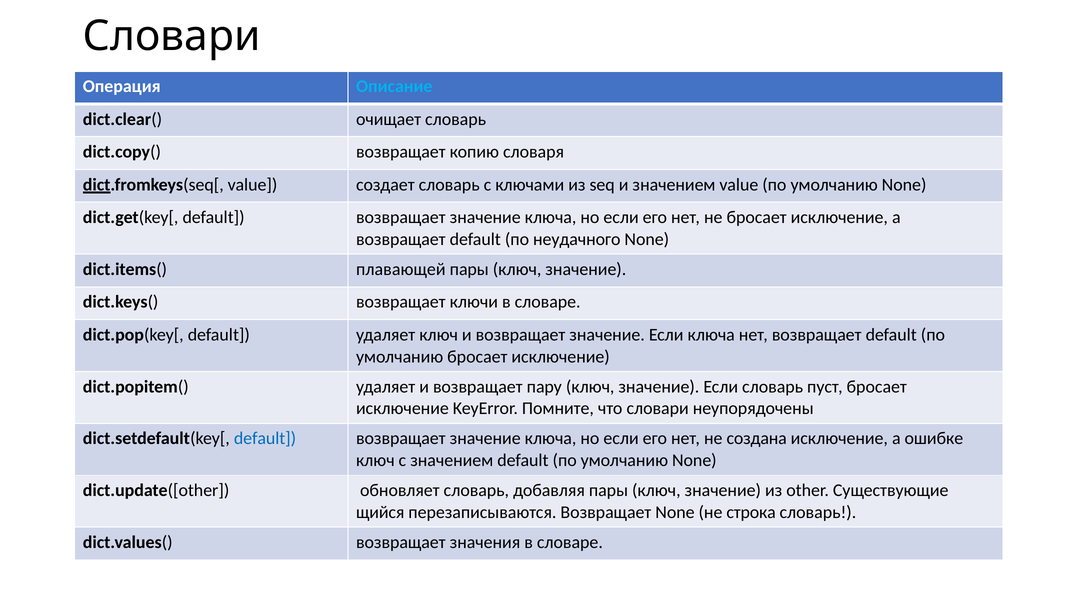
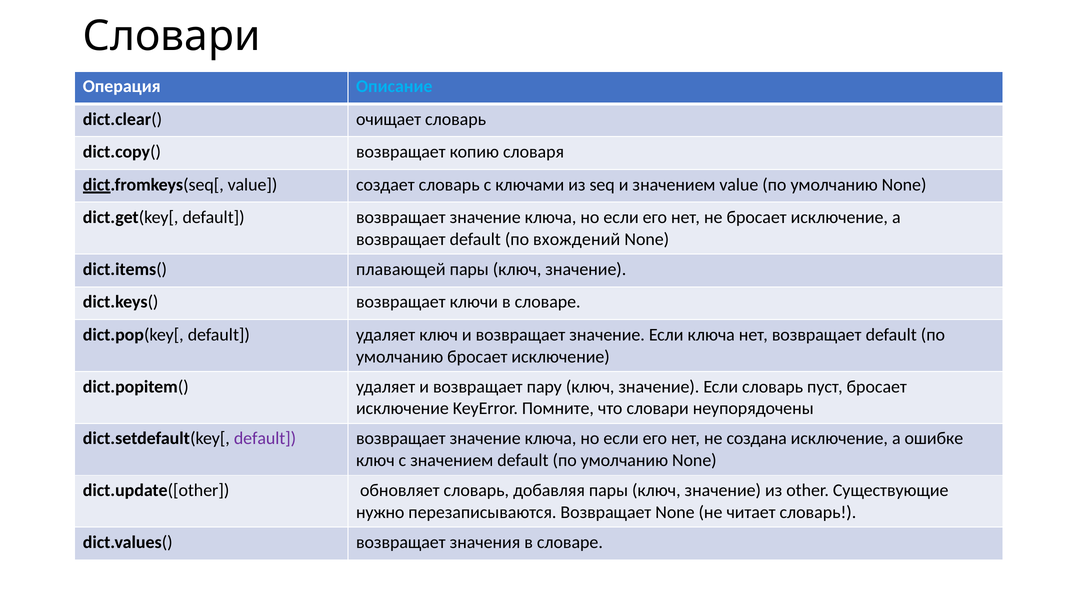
неудачного: неудачного -> вхождений (577, 239)
default colour: blue -> purple (265, 439)
щийся: щийся -> нужно (380, 513)
строка: строка -> читает (751, 513)
